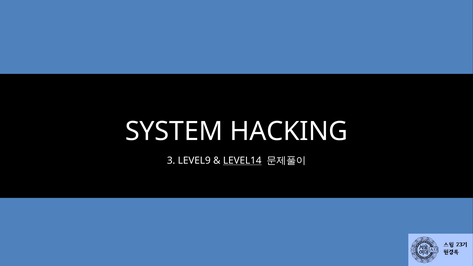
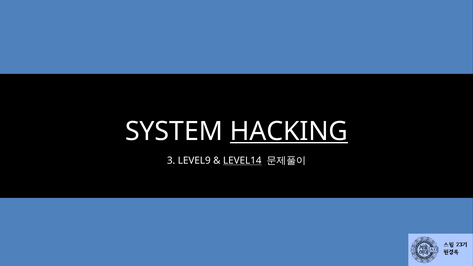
HACKING underline: none -> present (289, 131)
